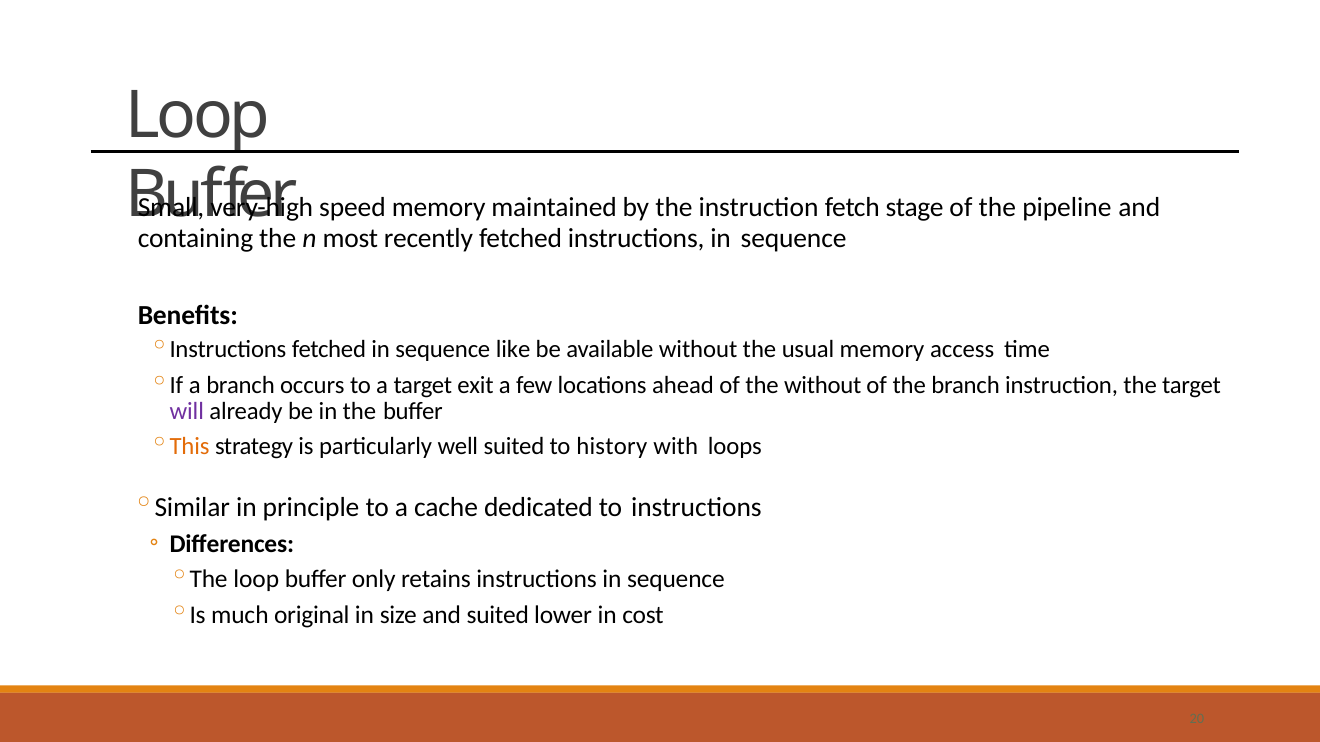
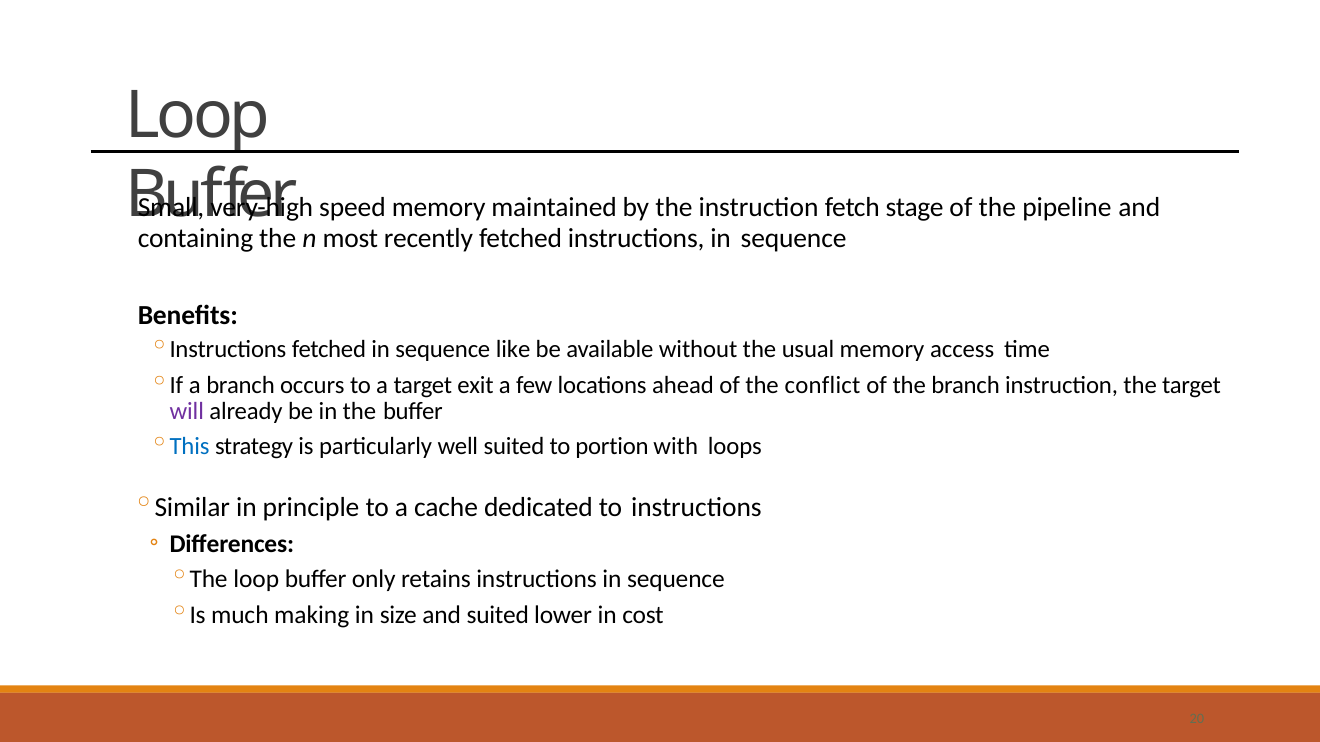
the without: without -> conflict (823, 385)
This colour: orange -> blue (190, 447)
history: history -> portion (612, 447)
original: original -> making (312, 615)
